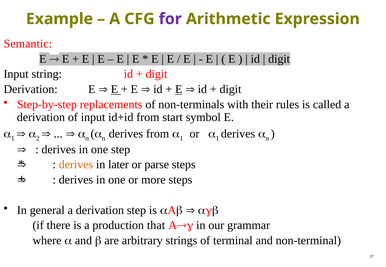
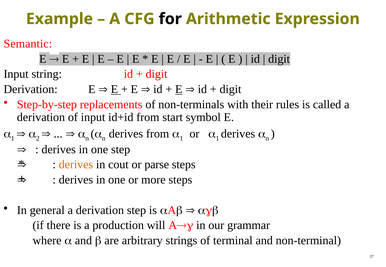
for colour: purple -> black (170, 19)
later: later -> cout (118, 165)
that: that -> will (156, 225)
